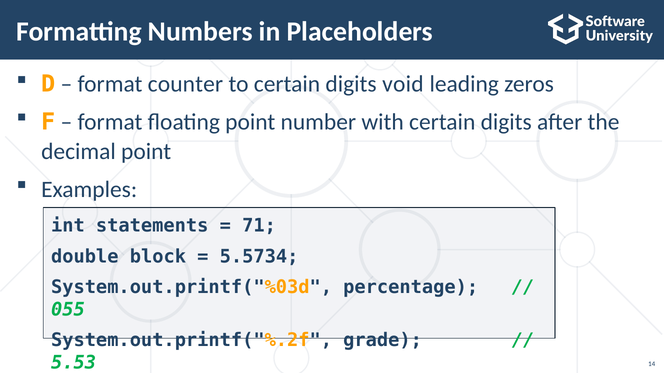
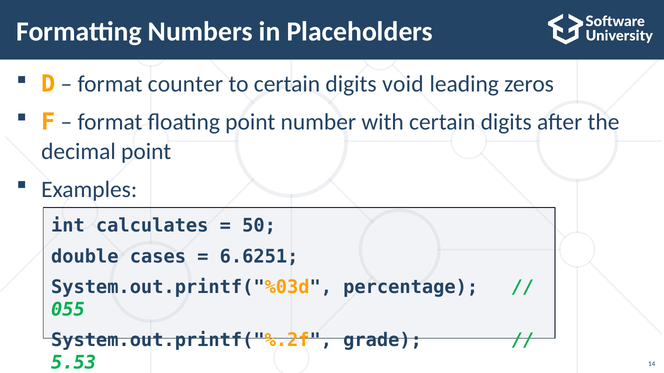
statements: statements -> calculates (152, 226)
71: 71 -> 50 (259, 226)
block: block -> cases (158, 257)
5.5734: 5.5734 -> 6.6251 (259, 257)
